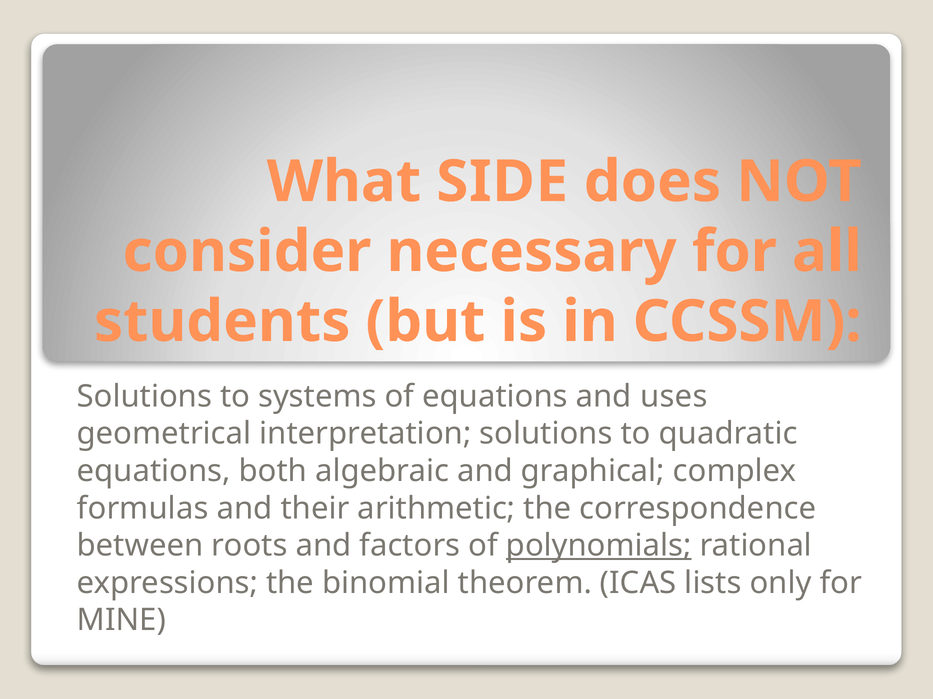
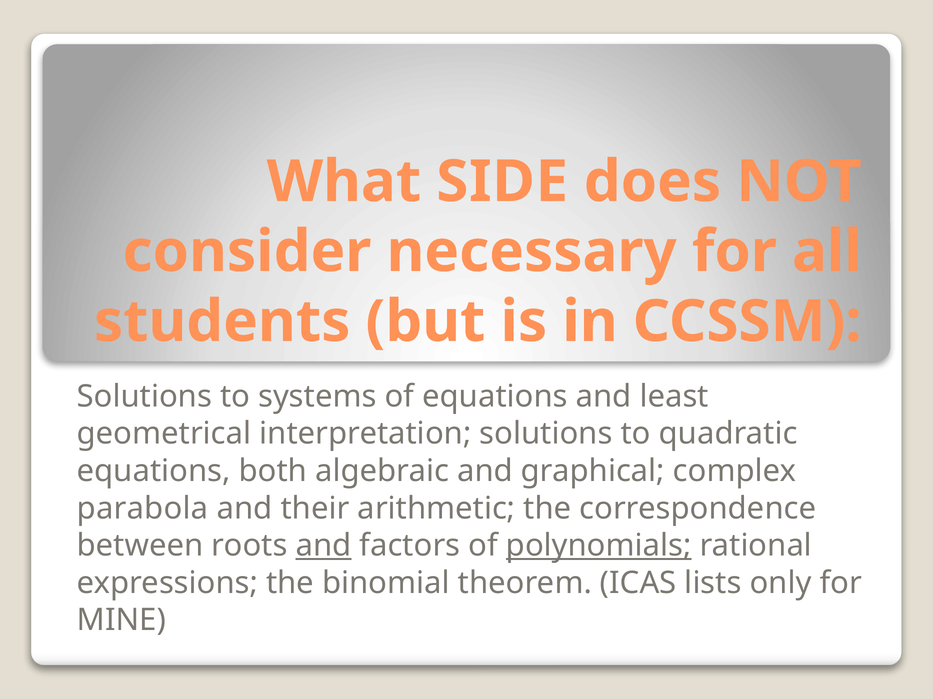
uses: uses -> least (674, 397)
formulas: formulas -> parabola (143, 509)
and underline: none -> present (323, 546)
